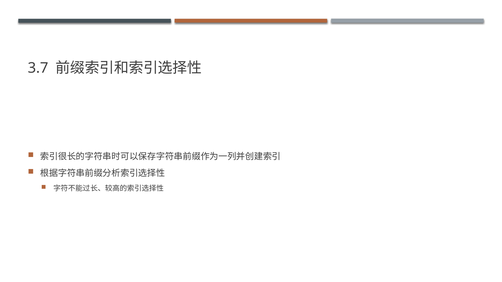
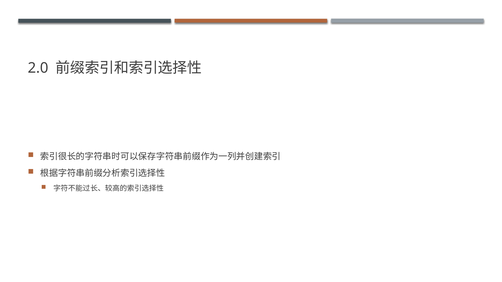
3.7: 3.7 -> 2.0 (38, 68)
